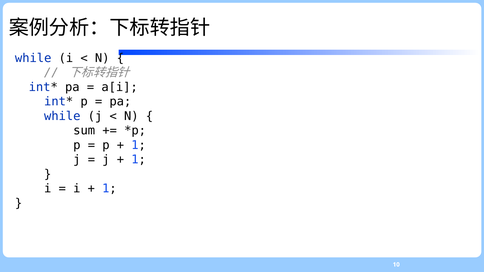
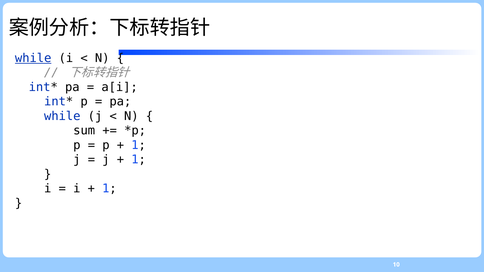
while underline: none -> present (33, 58)
